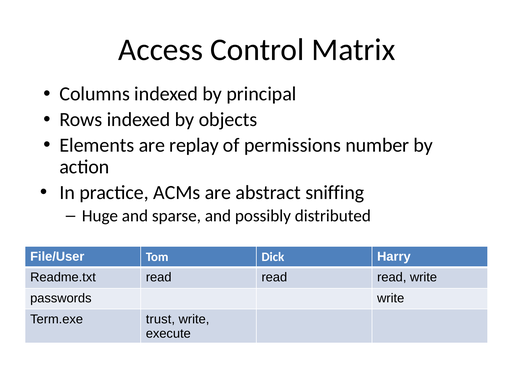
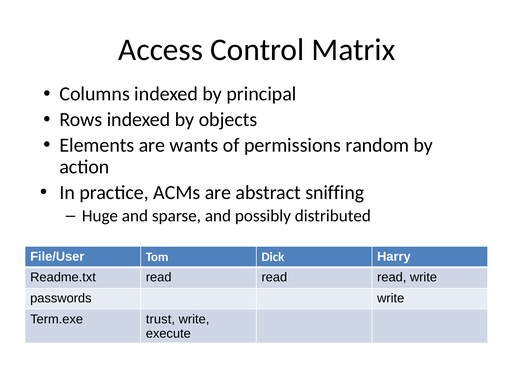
replay: replay -> wants (194, 145)
number: number -> random (377, 145)
